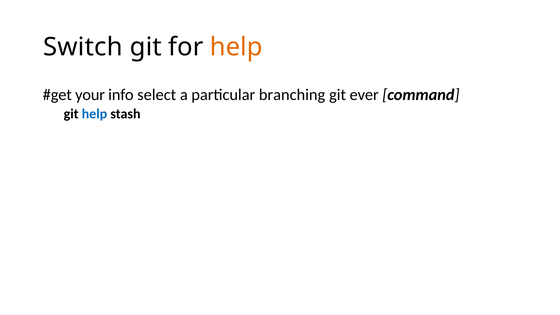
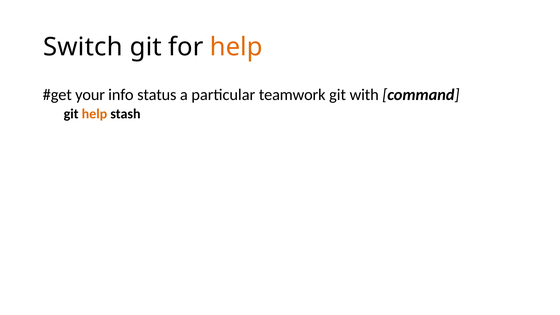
select: select -> status (157, 95)
branching: branching -> teamwork (292, 95)
ever: ever -> with (364, 95)
help colour: blue -> orange (94, 114)
